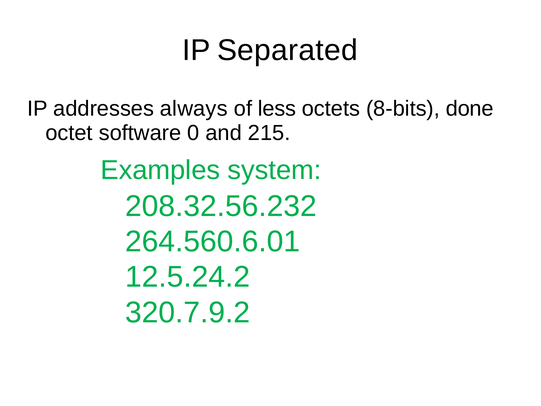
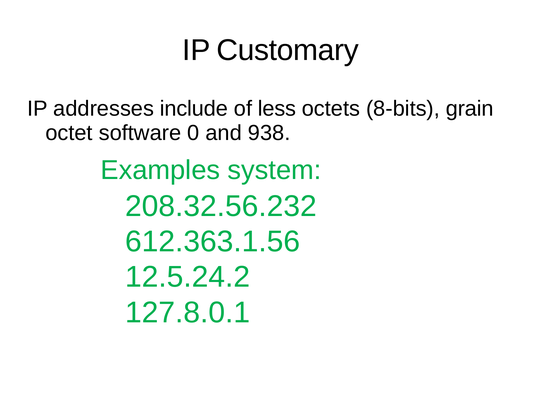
Separated: Separated -> Customary (288, 50)
always: always -> include (194, 109)
done: done -> grain (470, 109)
215: 215 -> 938 (269, 133)
264.560.6.01: 264.560.6.01 -> 612.363.1.56 (213, 241)
320.7.9.2: 320.7.9.2 -> 127.8.0.1 (188, 312)
